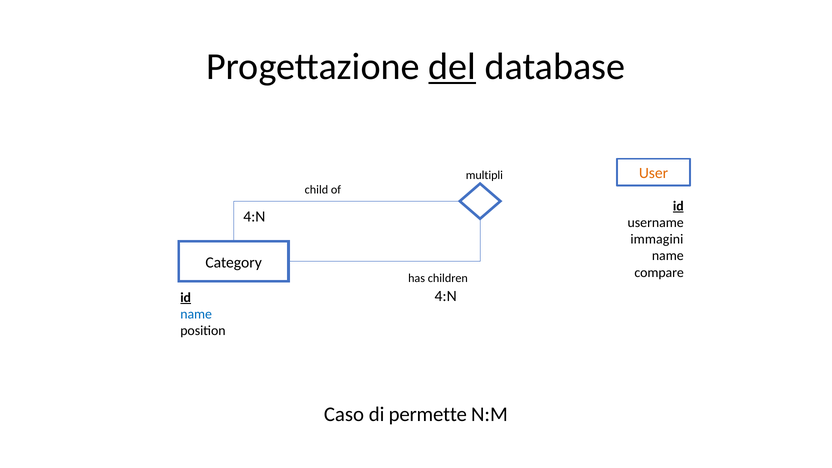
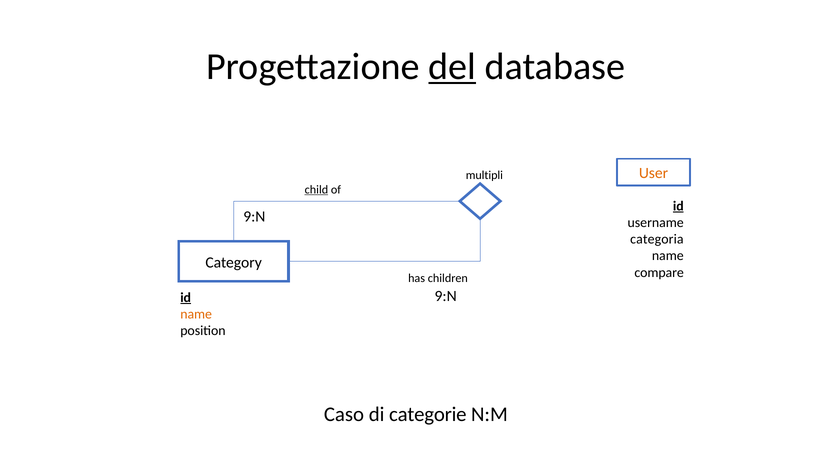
child underline: none -> present (316, 190)
4:N: 4:N -> 9:N (254, 217)
immagini: immagini -> categoria (657, 239)
4:N: 4:N -> 9:N (446, 296)
name colour: blue -> orange (196, 314)
permette: permette -> categorie (428, 414)
